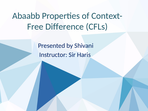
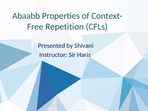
Difference: Difference -> Repetition (65, 27)
